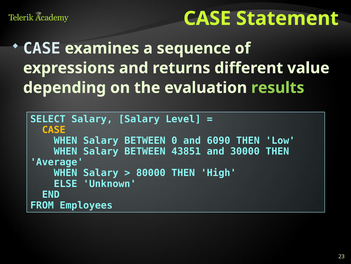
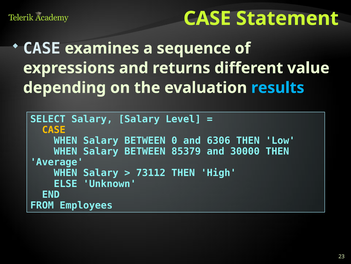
results colour: light green -> light blue (278, 88)
6090: 6090 -> 6306 (219, 140)
43851: 43851 -> 85379 (186, 151)
80000: 80000 -> 73112 (151, 173)
